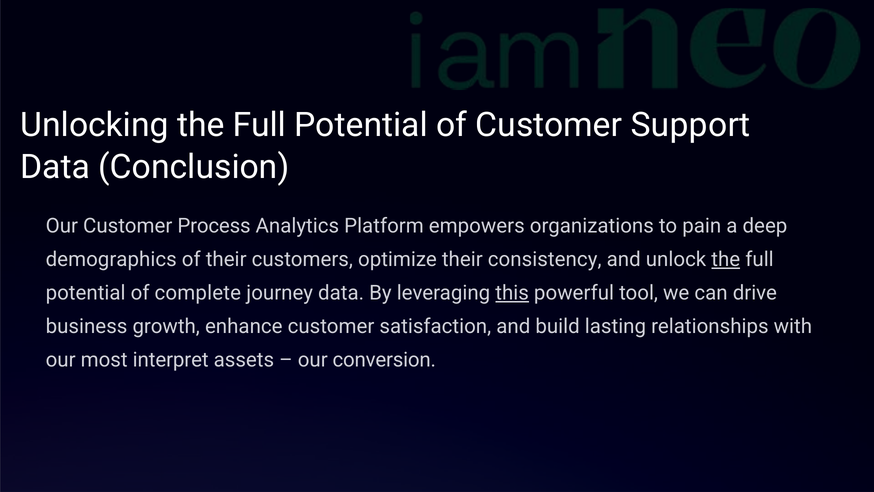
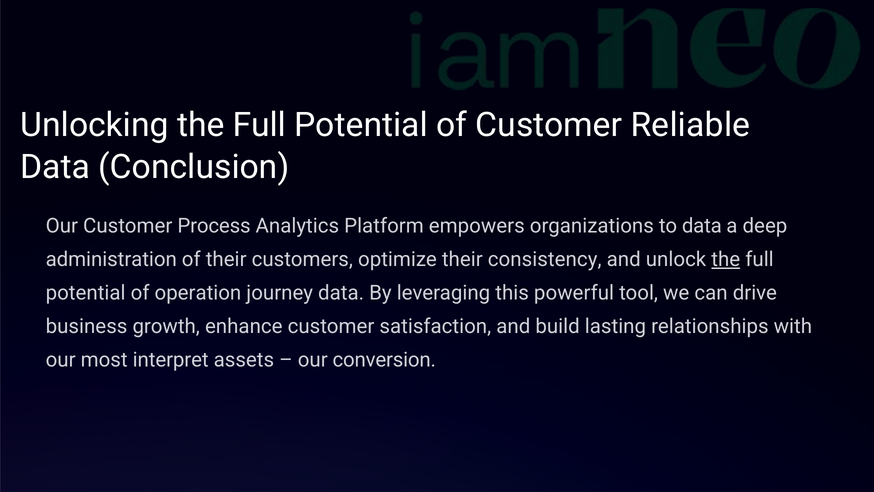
Support: Support -> Reliable (690, 125)
to pain: pain -> data (702, 226)
demographics: demographics -> administration (111, 259)
complete: complete -> operation (198, 293)
this underline: present -> none (512, 293)
